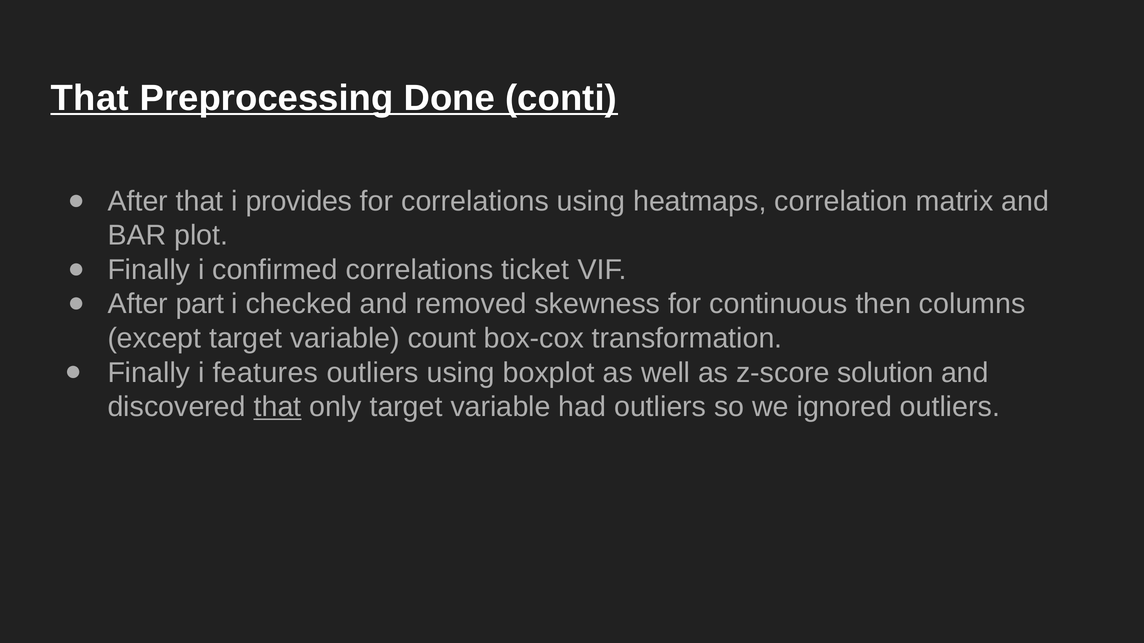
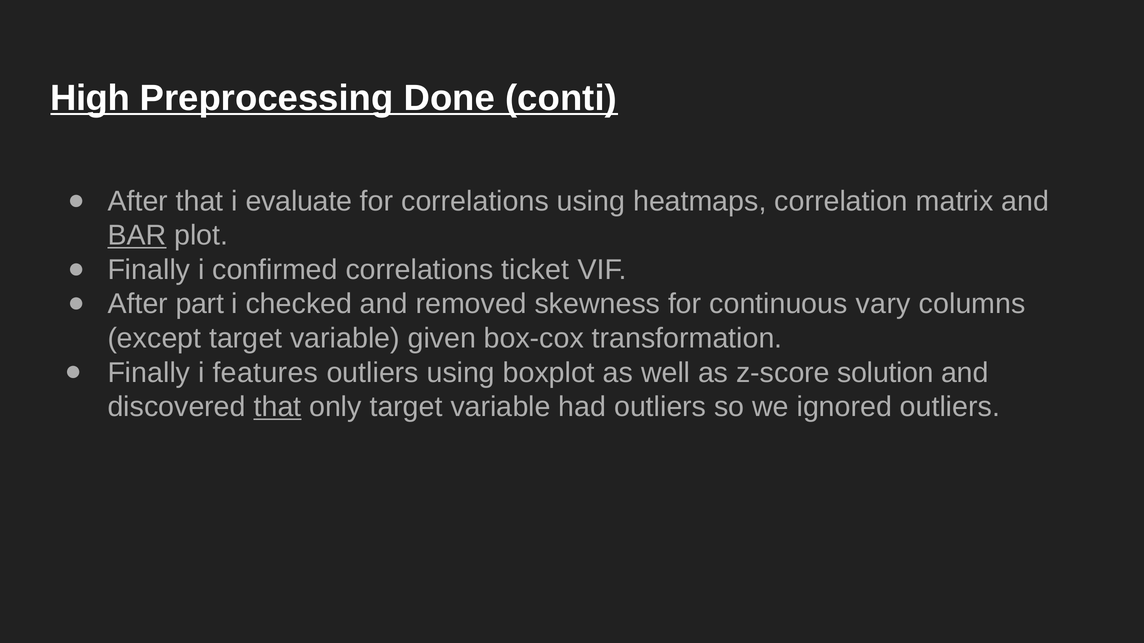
That: That -> High (90, 98)
provides: provides -> evaluate (299, 201)
BAR underline: none -> present (137, 236)
then: then -> vary (883, 304)
count: count -> given (442, 339)
